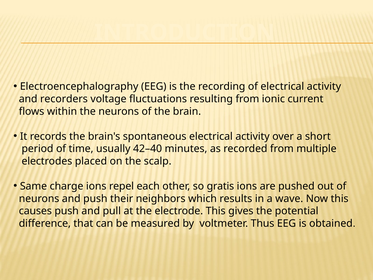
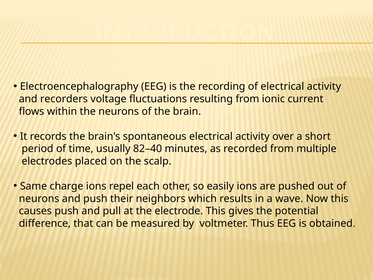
42–40: 42–40 -> 82–40 (148, 149)
gratis: gratis -> easily (220, 186)
